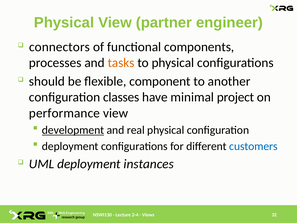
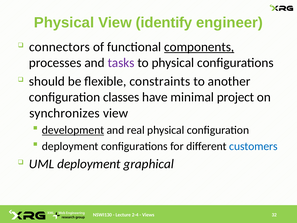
partner: partner -> identify (164, 23)
components underline: none -> present (199, 47)
tasks colour: orange -> purple (121, 63)
component: component -> constraints (160, 81)
performance: performance -> synchronizes (64, 113)
instances: instances -> graphical (149, 164)
